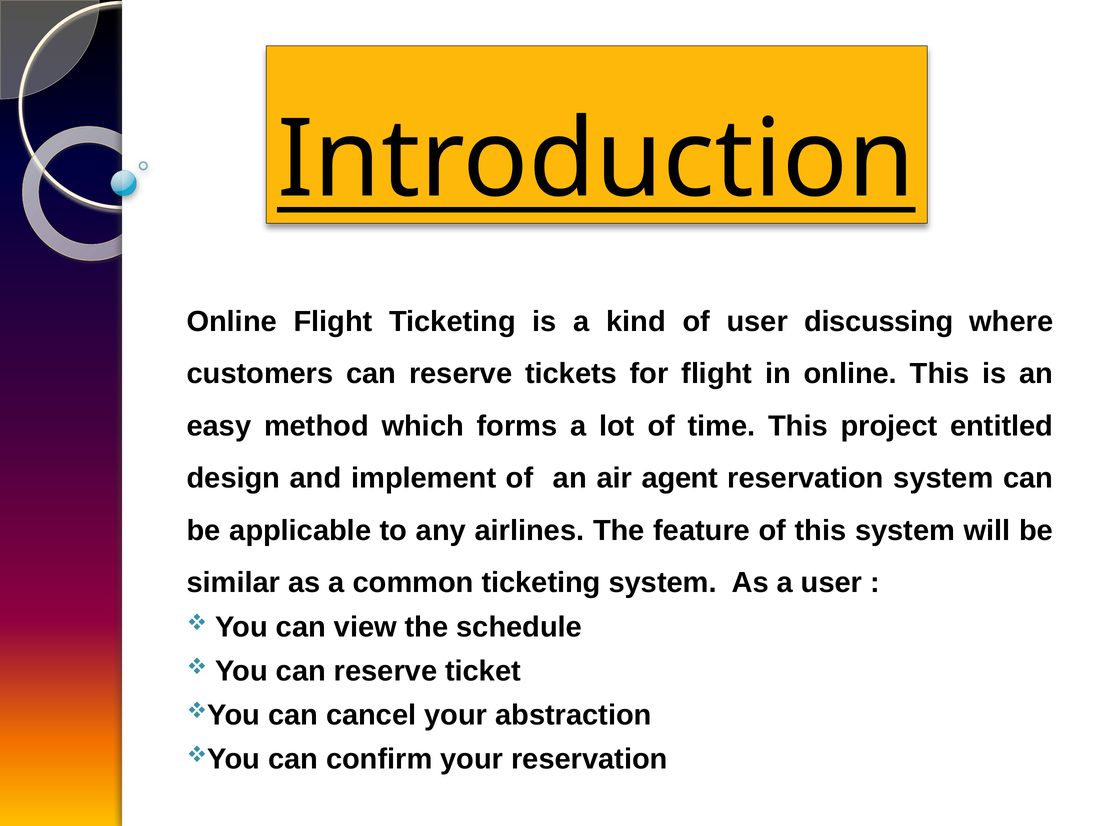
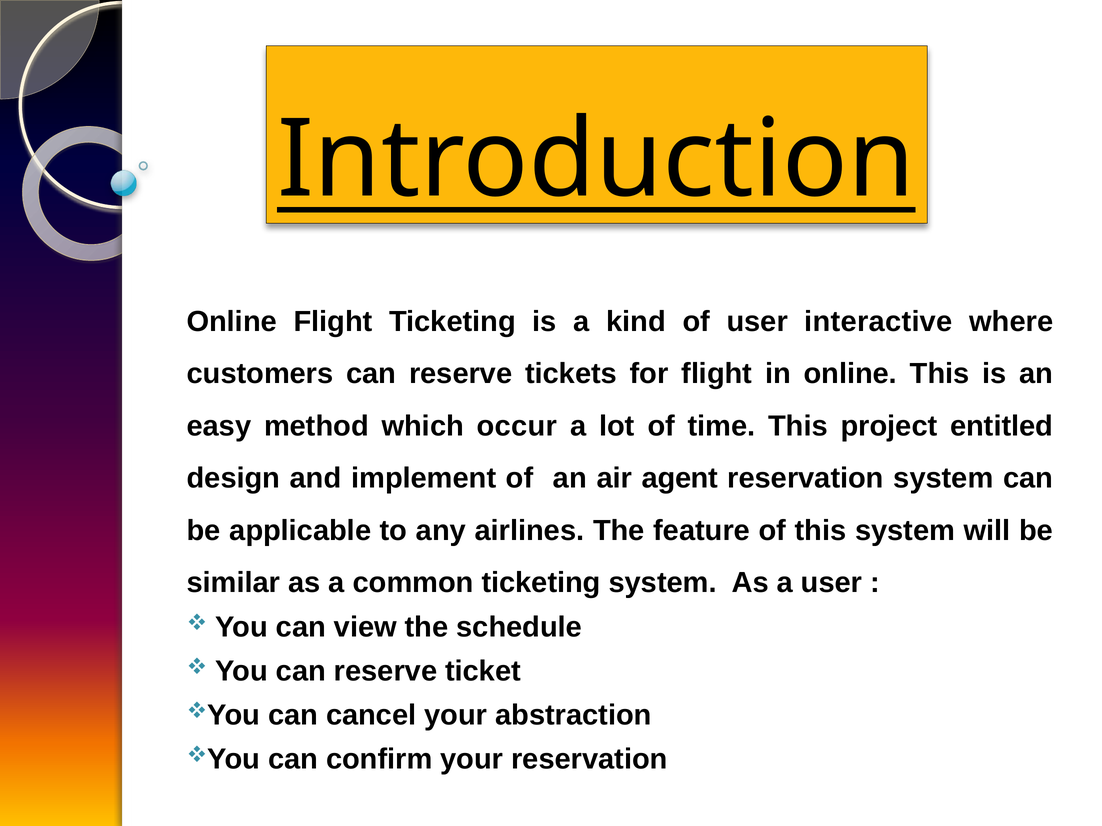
discussing: discussing -> interactive (878, 322)
forms: forms -> occur (517, 426)
